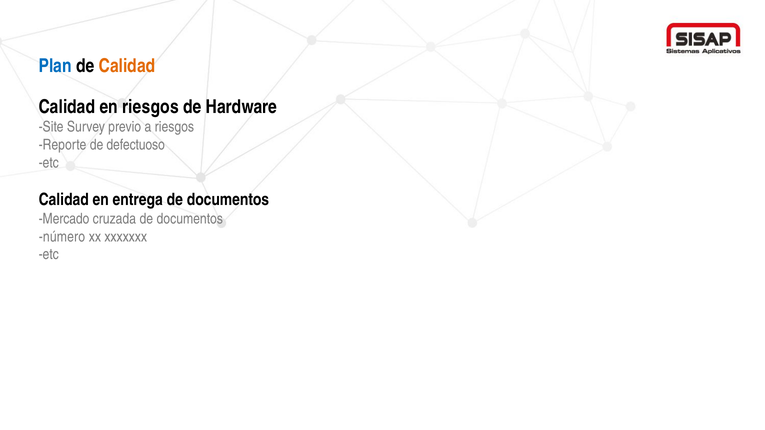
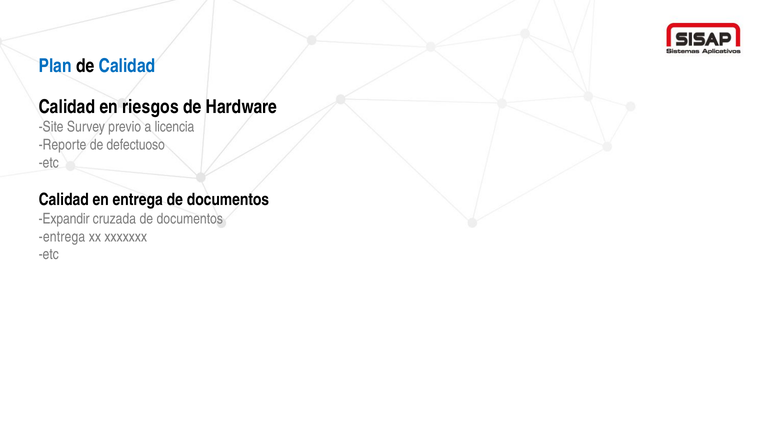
Calidad colour: orange -> blue (127, 66)
a riesgos: riesgos -> licencia (174, 127)
Mercado: Mercado -> Expandir (64, 219)
número: número -> entrega (62, 237)
